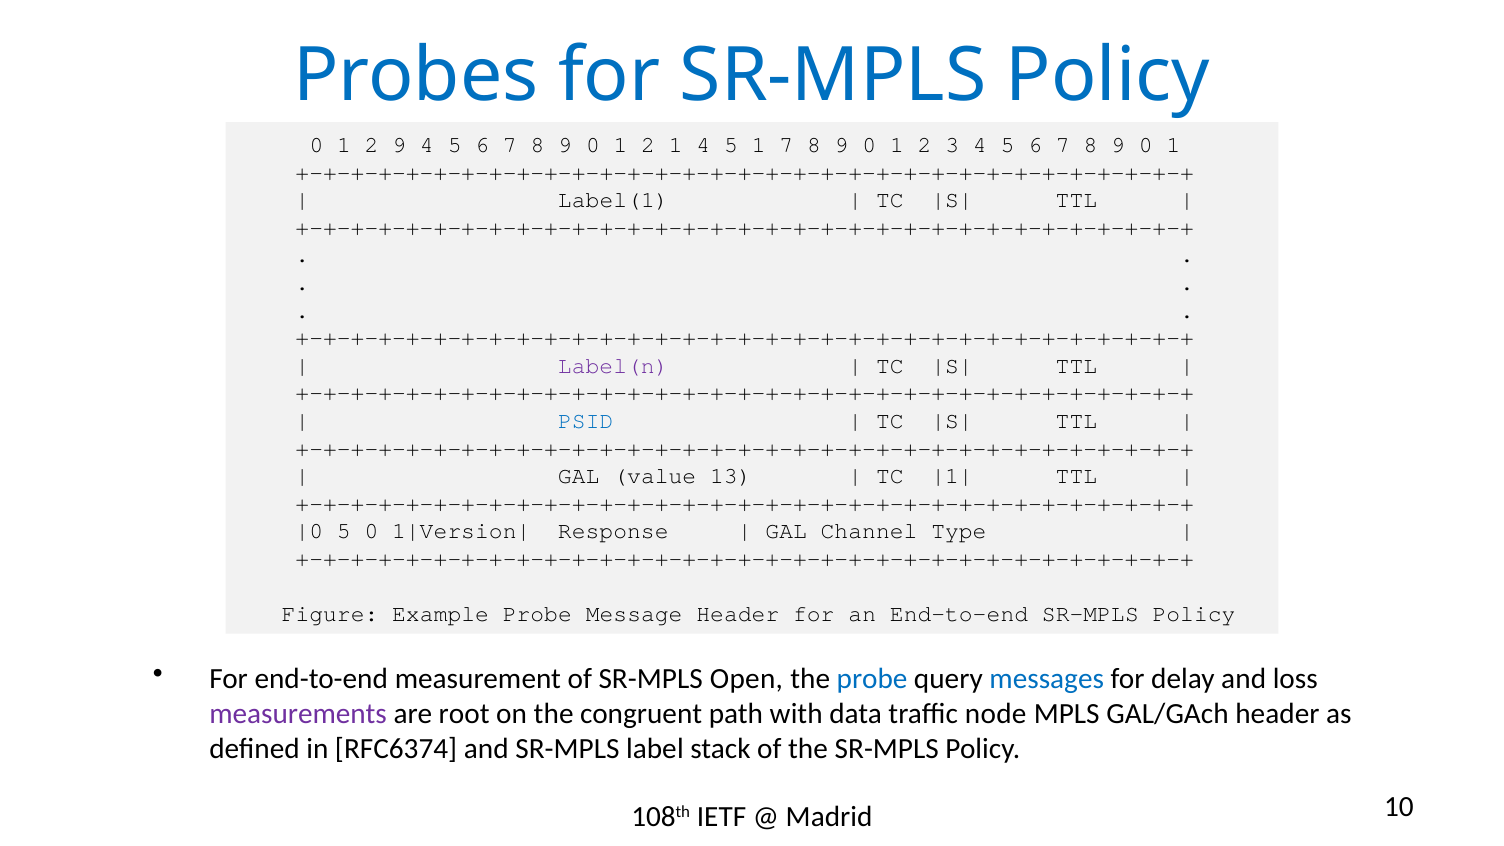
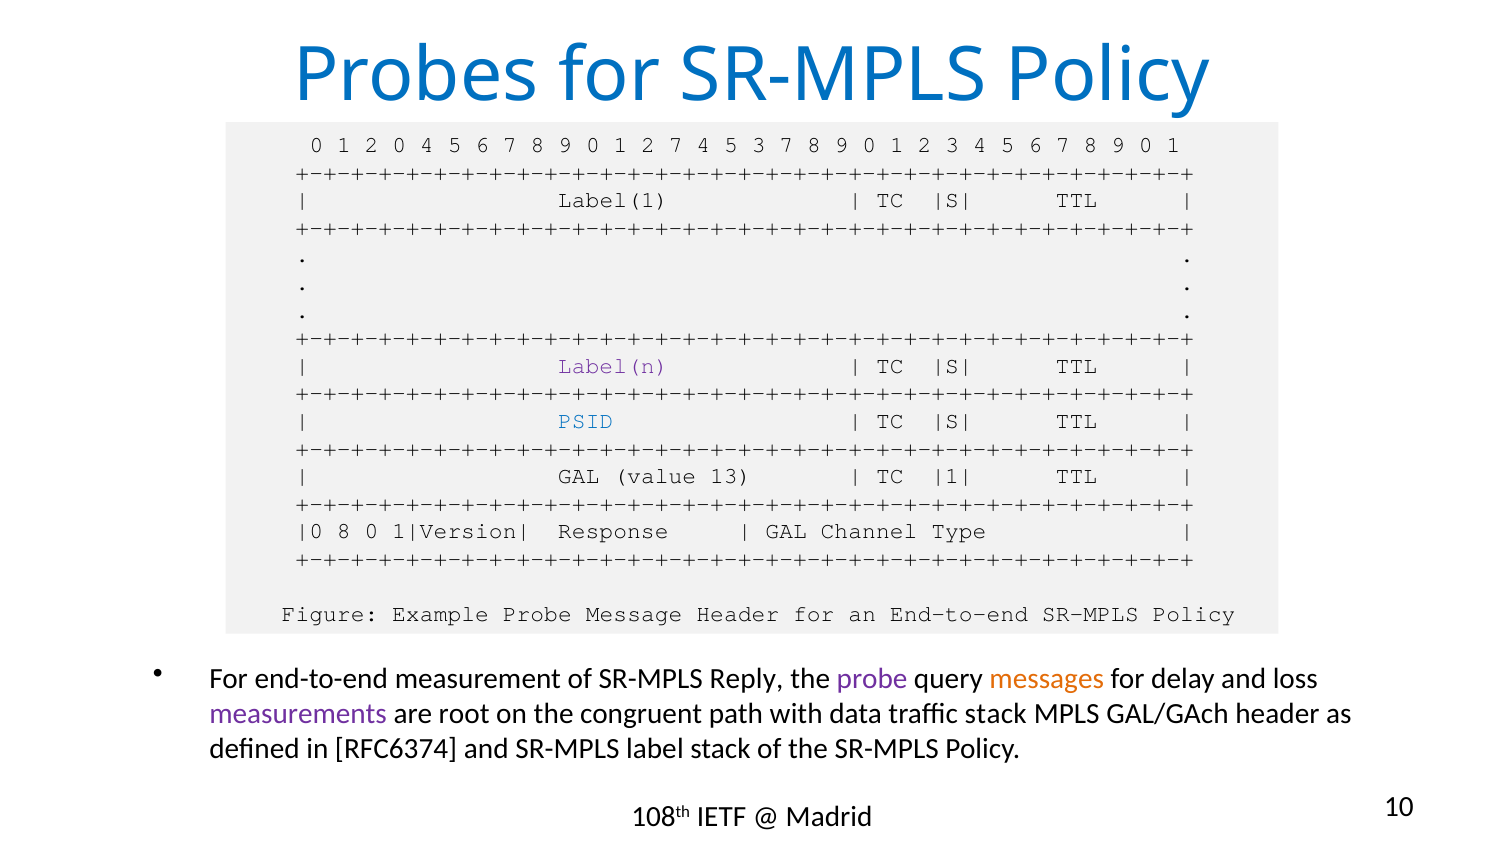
2 9: 9 -> 0 (399, 145)
2 1: 1 -> 7 (676, 145)
5 1: 1 -> 3 (759, 145)
5: 5 -> 8 (344, 531)
Open: Open -> Reply (747, 679)
probe colour: blue -> purple (872, 679)
messages colour: blue -> orange (1047, 679)
traffic node: node -> stack (996, 714)
